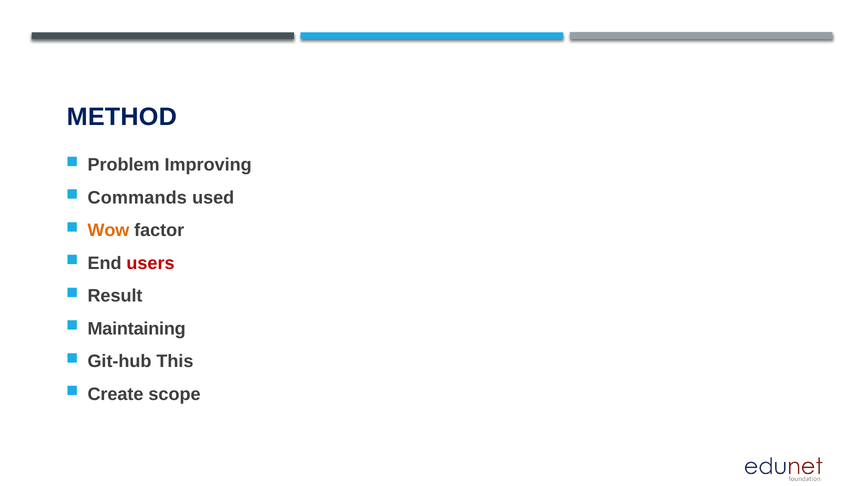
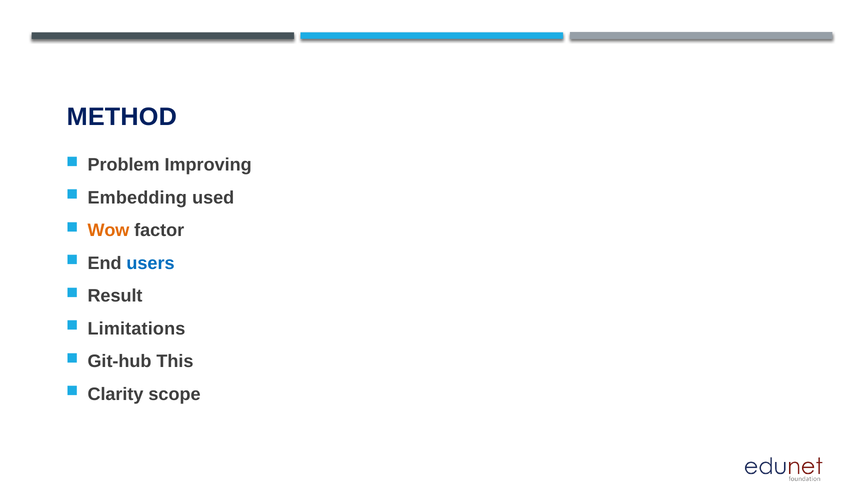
Commands: Commands -> Embedding (137, 198)
users colour: red -> blue (151, 263)
Maintaining: Maintaining -> Limitations (136, 329)
Create: Create -> Clarity (115, 394)
